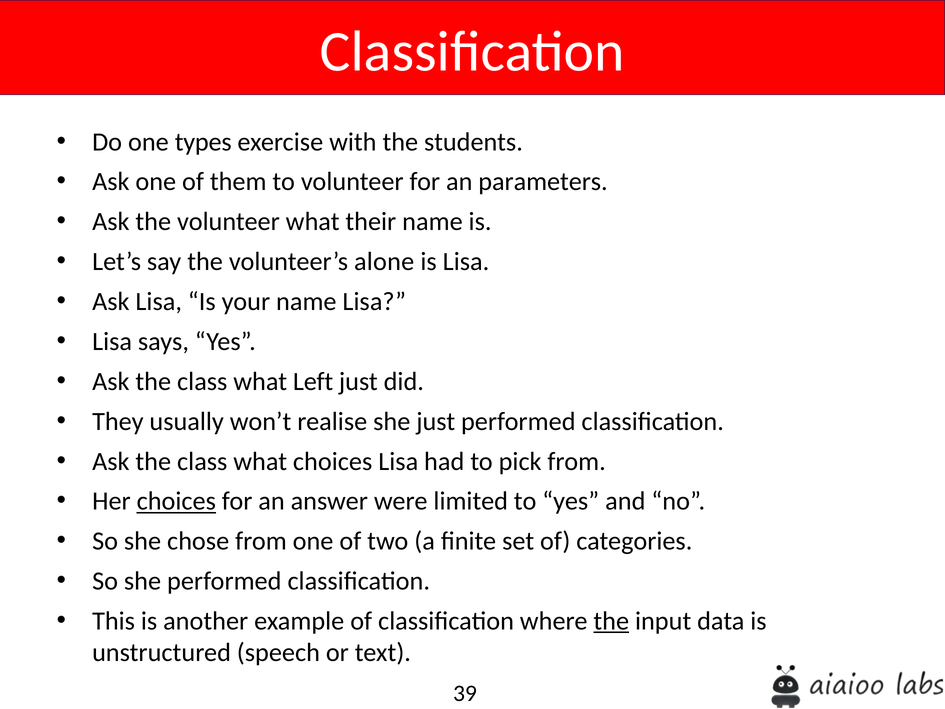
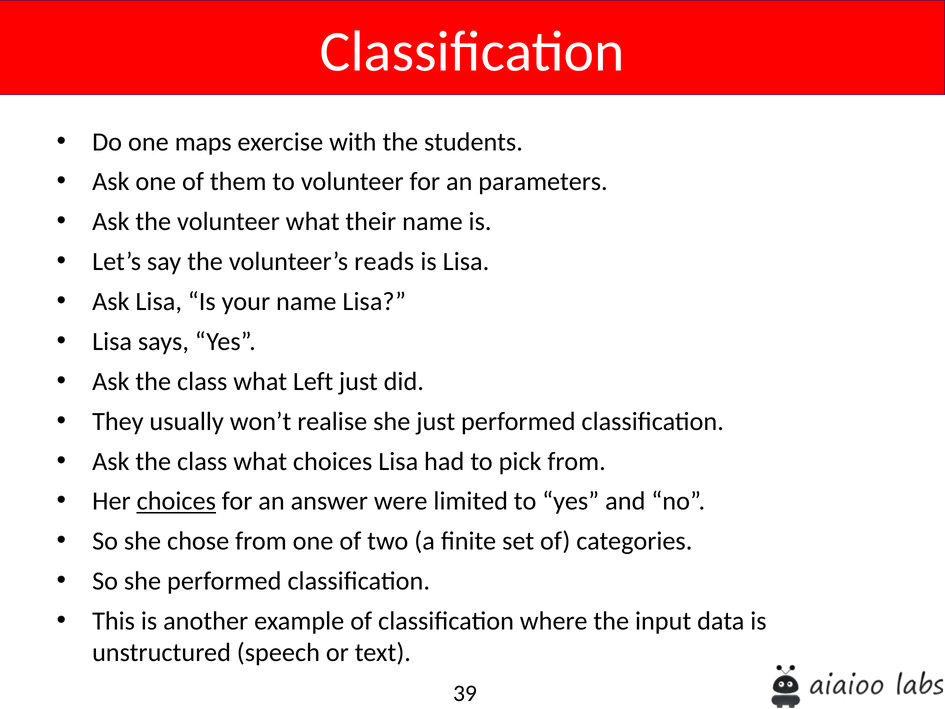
types: types -> maps (203, 142)
alone: alone -> reads (384, 262)
the underline: present -> none (611, 621)
